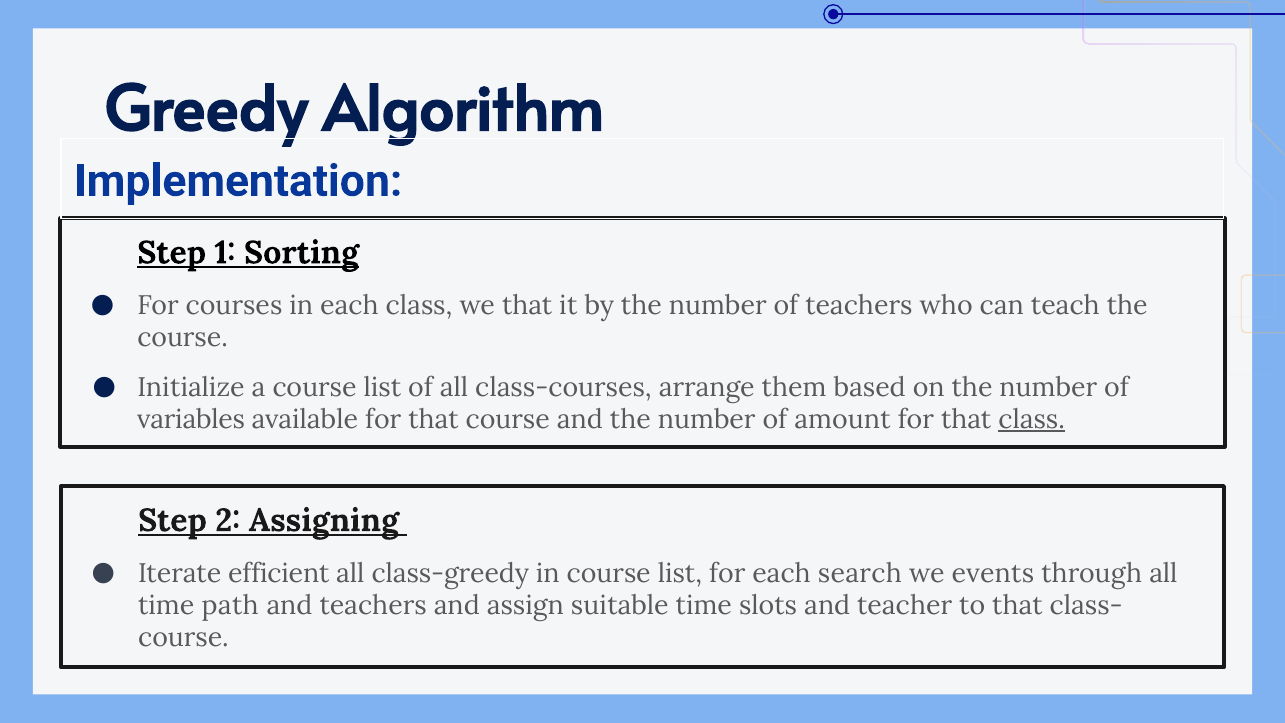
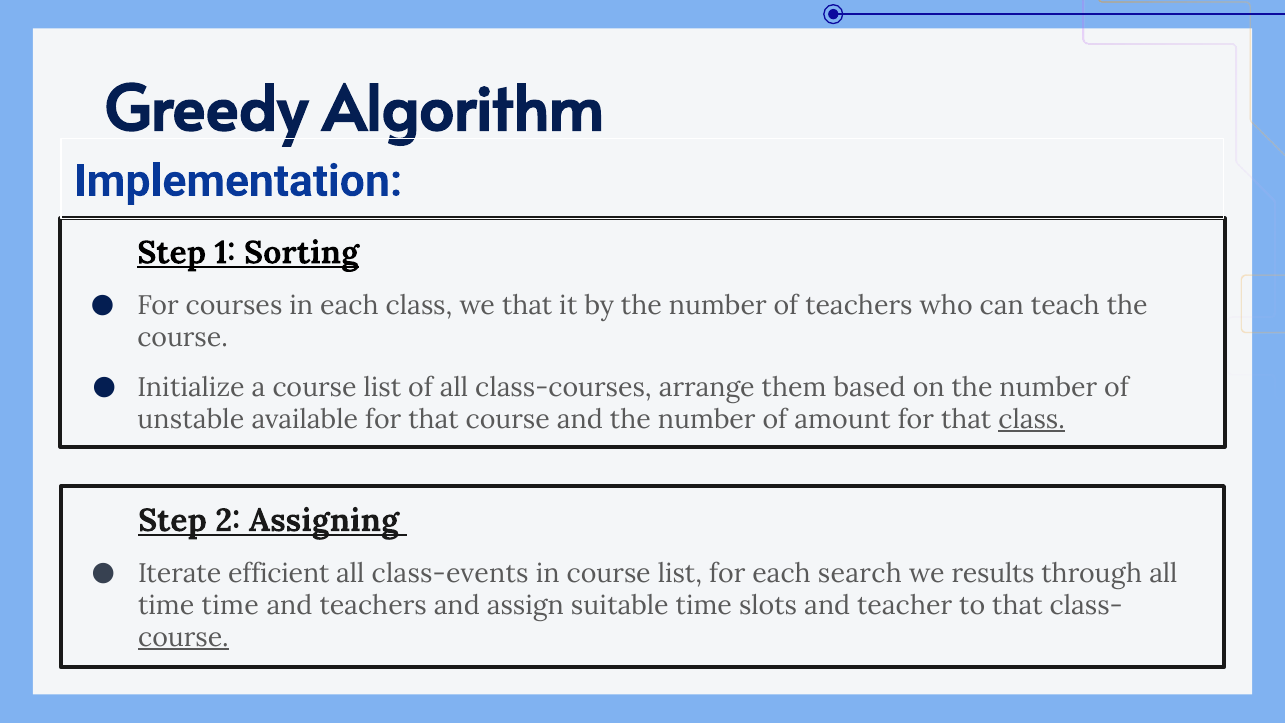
variables: variables -> unstable (191, 420)
class-greedy: class-greedy -> class-events (450, 573)
events: events -> results (993, 573)
time path: path -> time (230, 605)
course underline: none -> present (183, 637)
